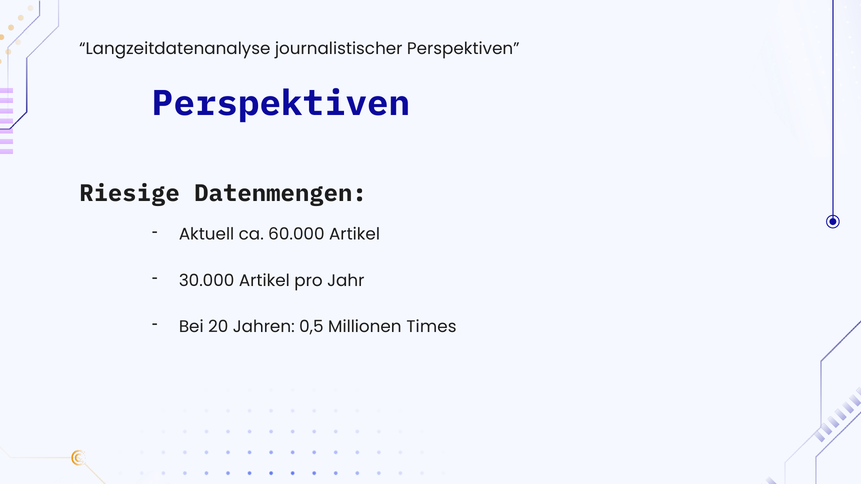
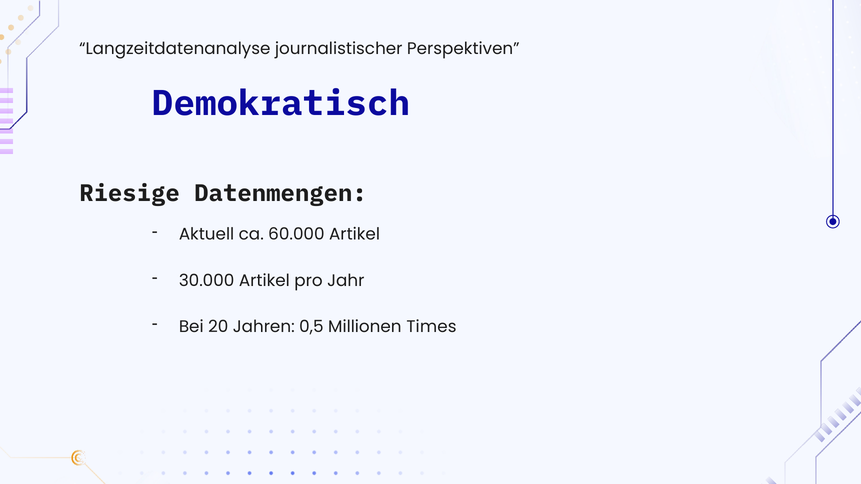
Perspektiven: Perspektiven -> Demokratisch (281, 103)
